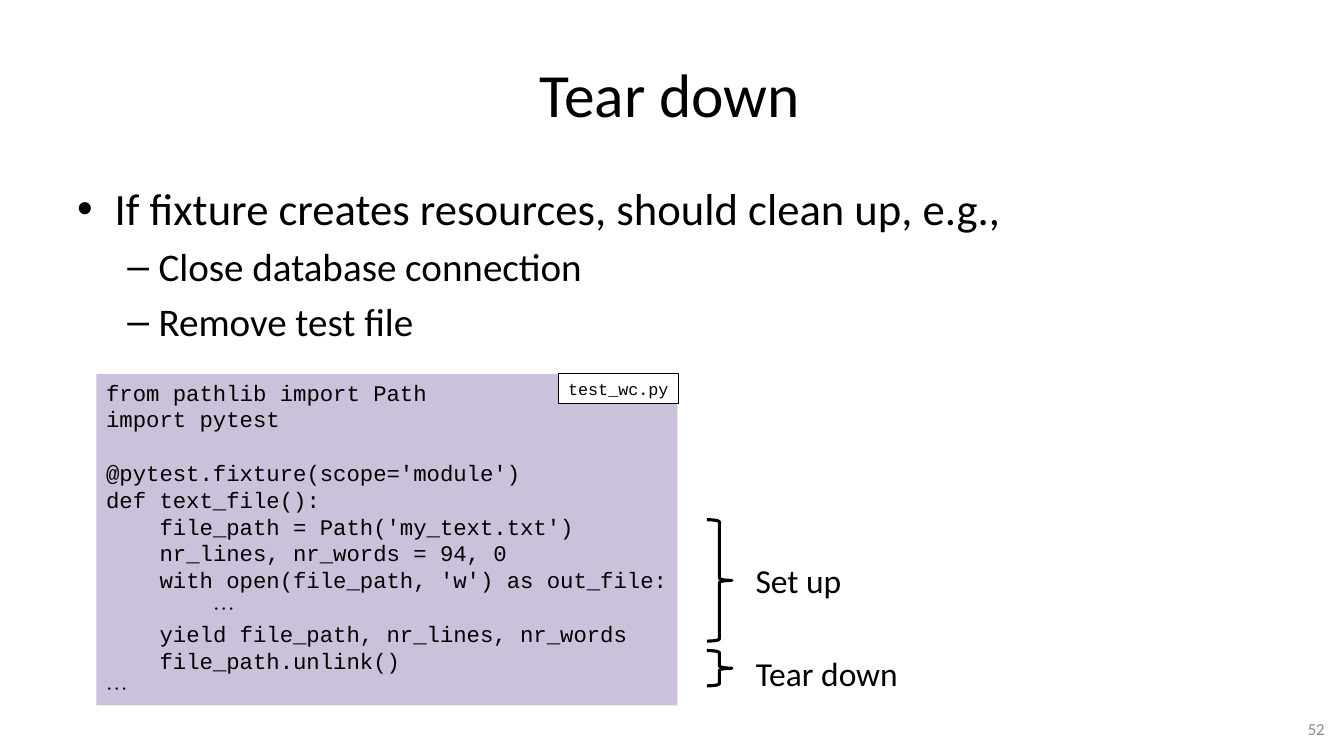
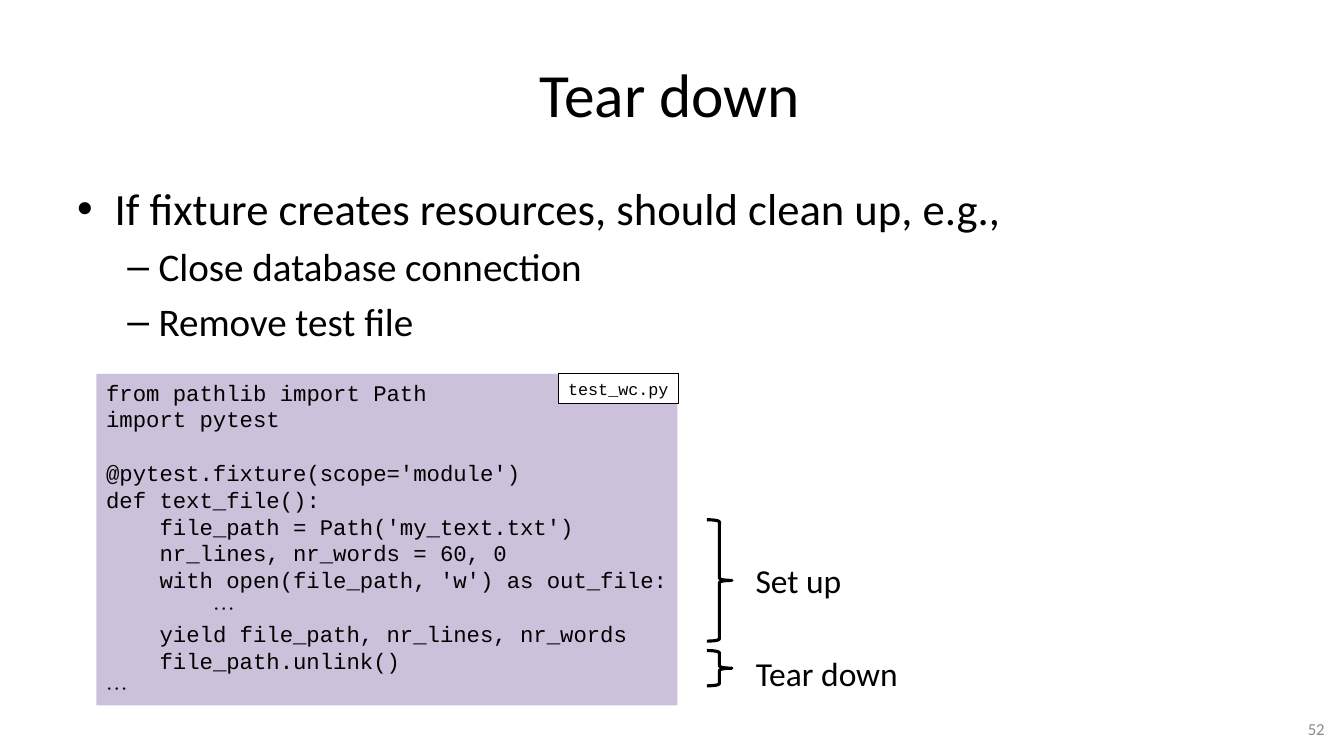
94: 94 -> 60 (460, 554)
